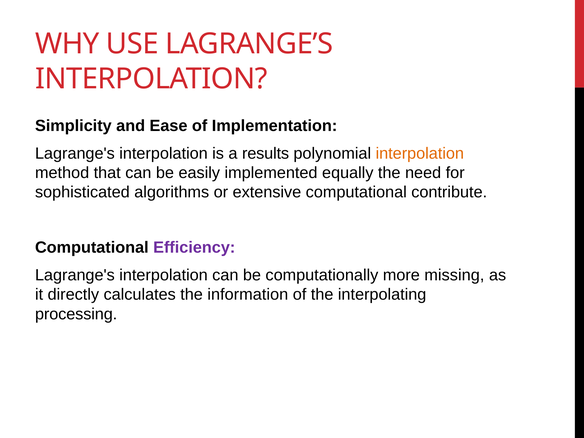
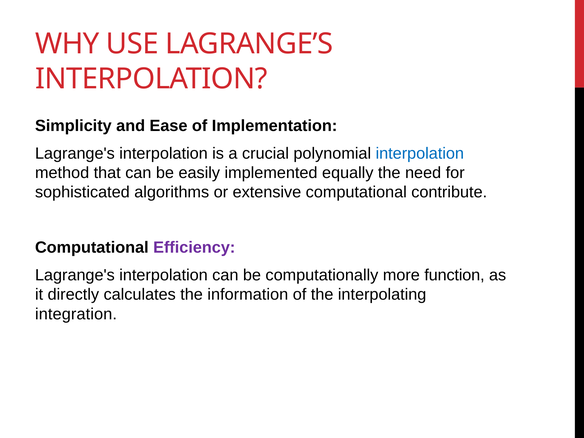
results: results -> crucial (266, 153)
interpolation colour: orange -> blue (420, 153)
missing: missing -> function (454, 275)
processing: processing -> integration (76, 314)
